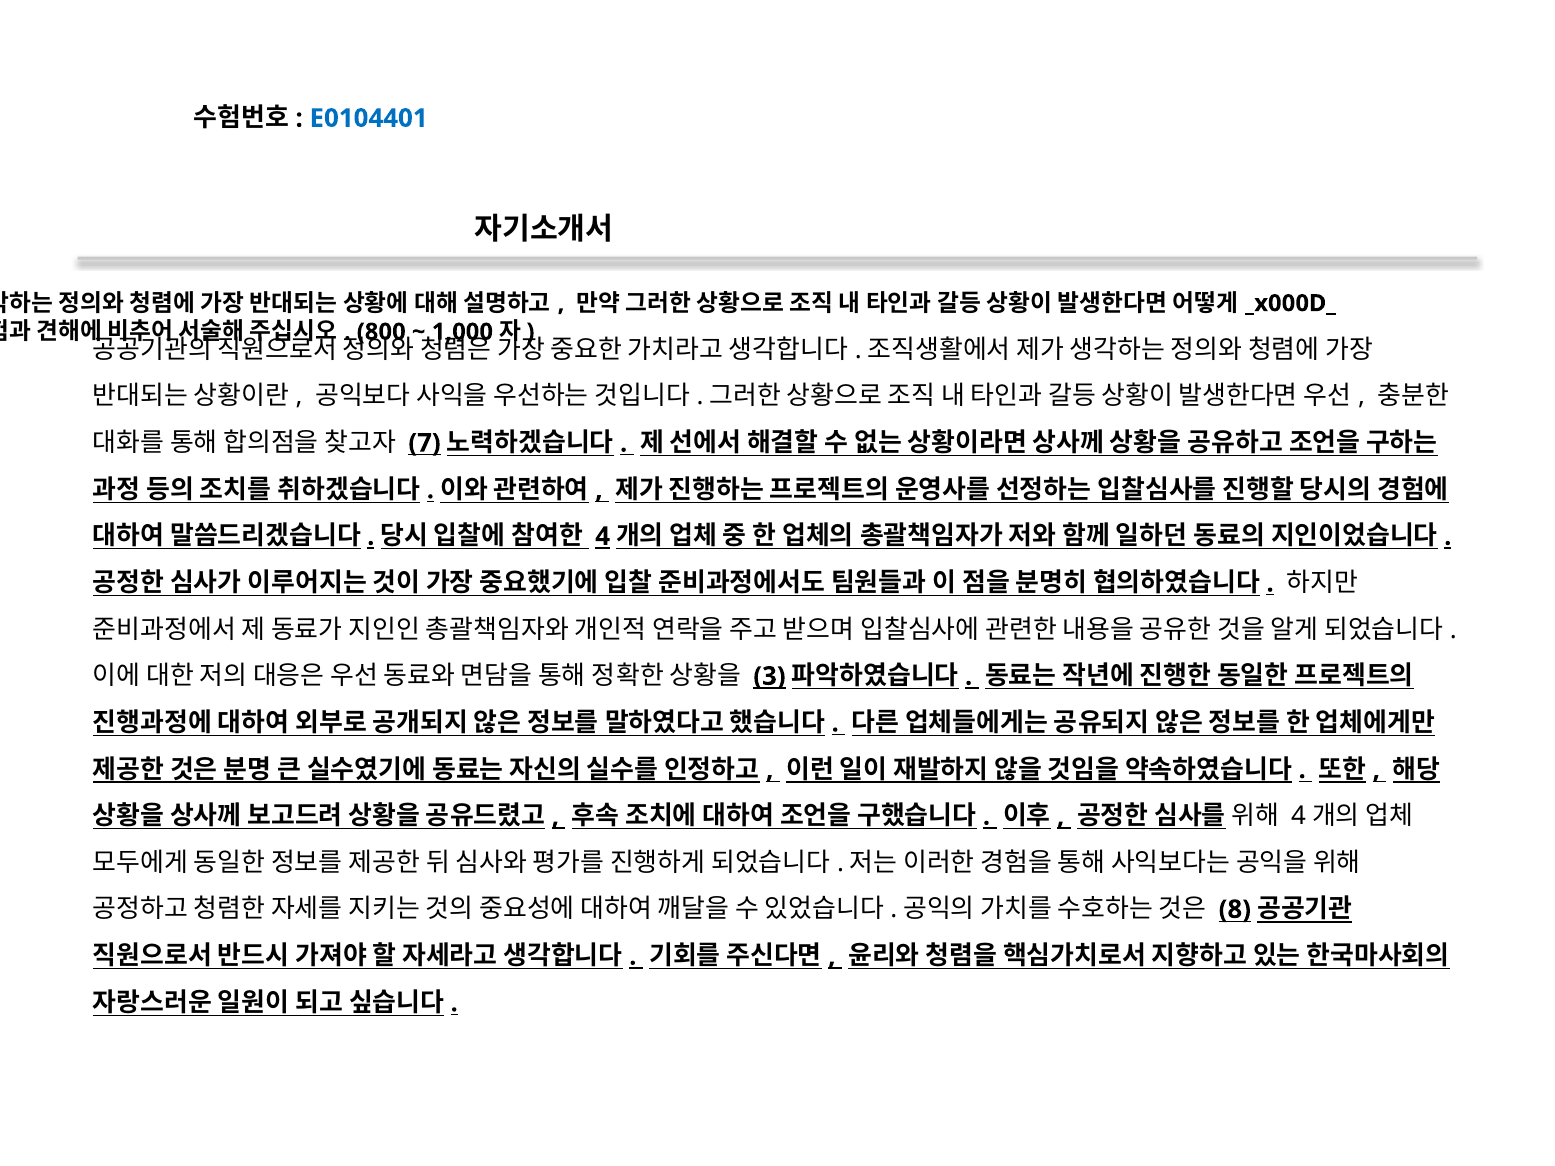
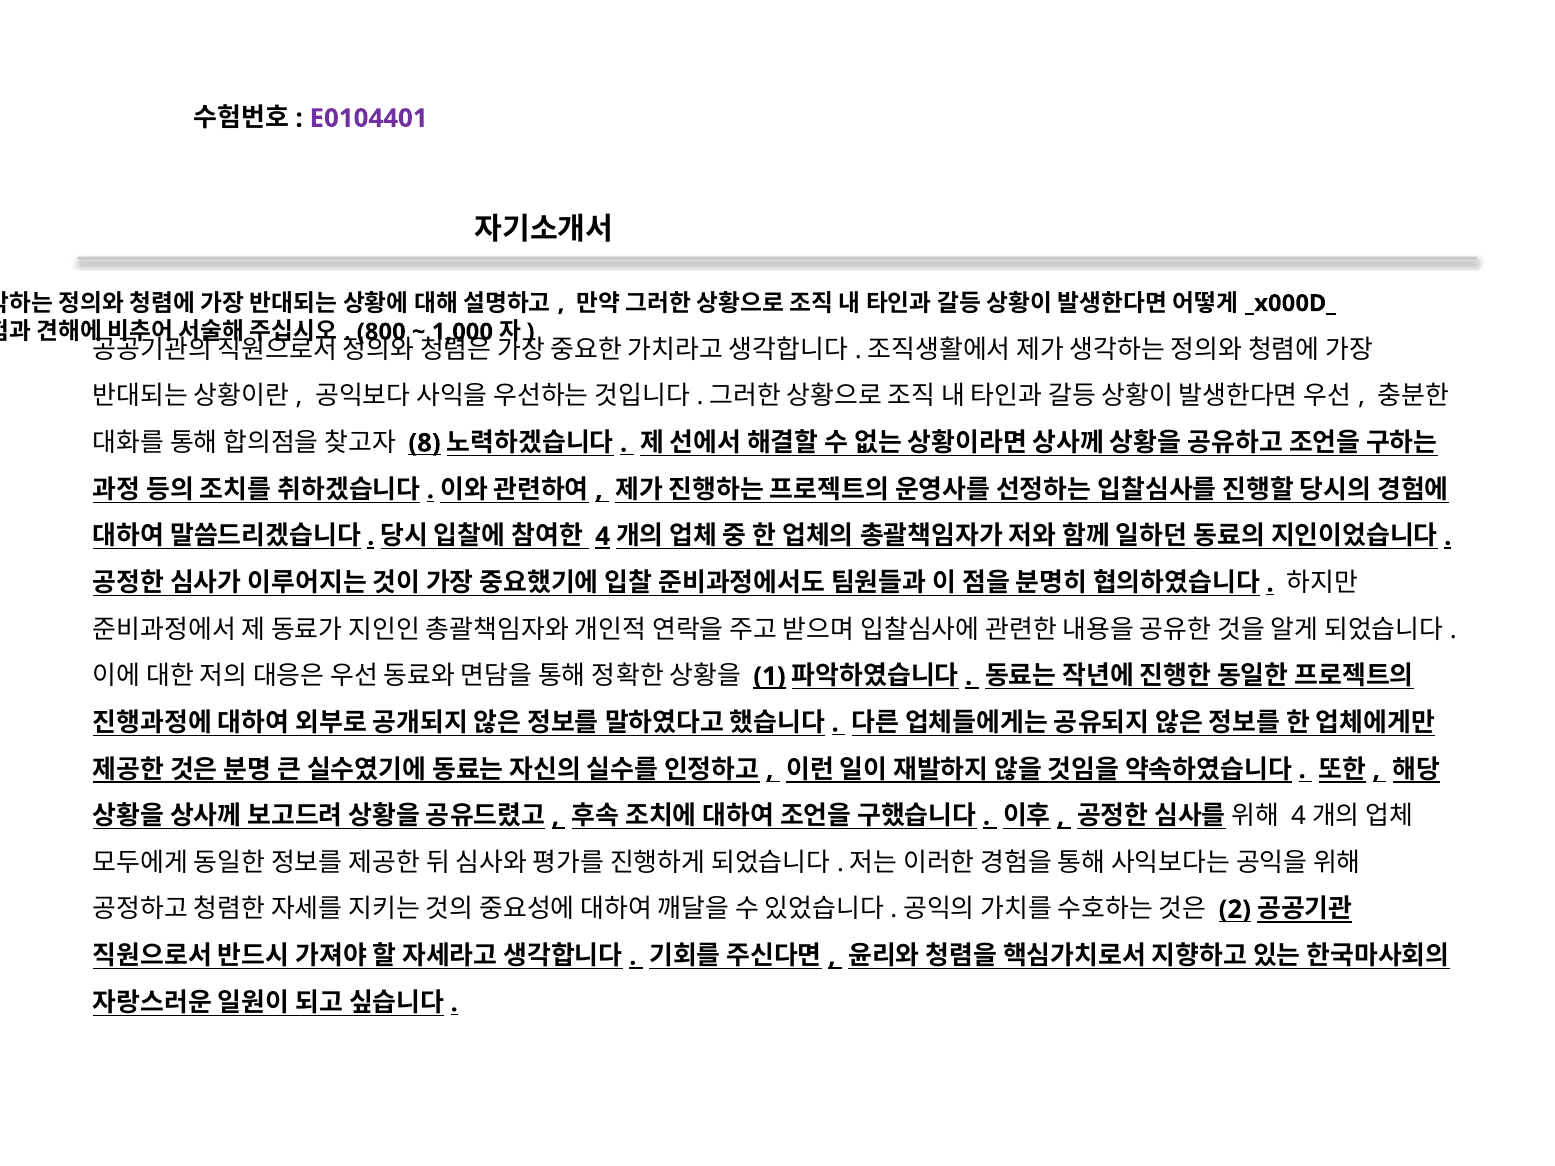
E0104401 colour: blue -> purple (369, 118)
7: 7 -> 8 (425, 443)
3: 3 -> 1 (769, 676)
8: 8 -> 2 (1235, 910)
